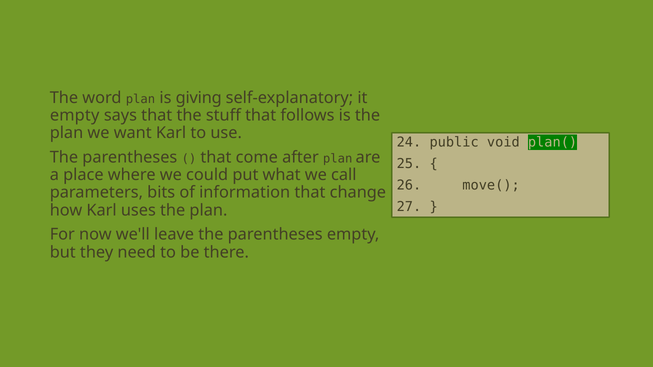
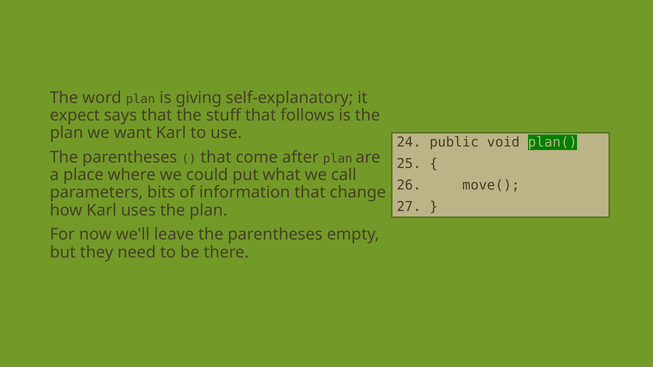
empty: empty -> expect (75, 115)
